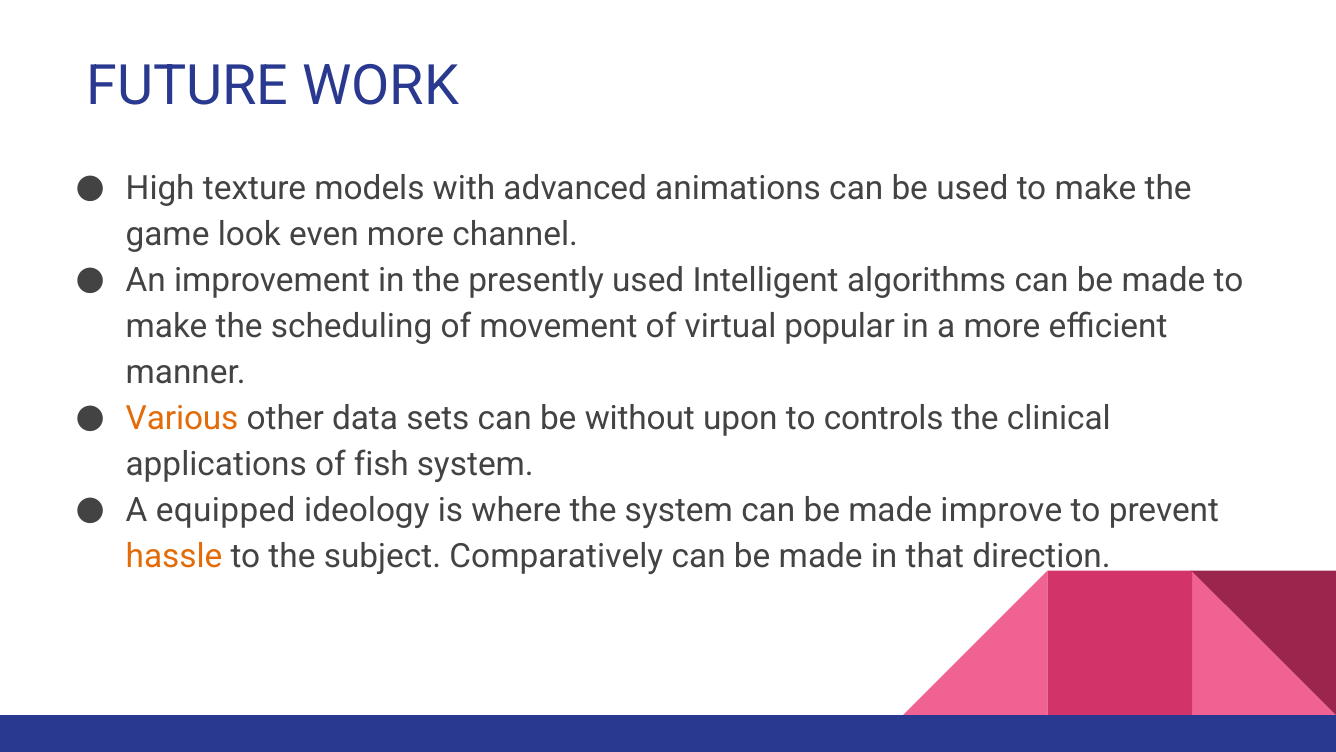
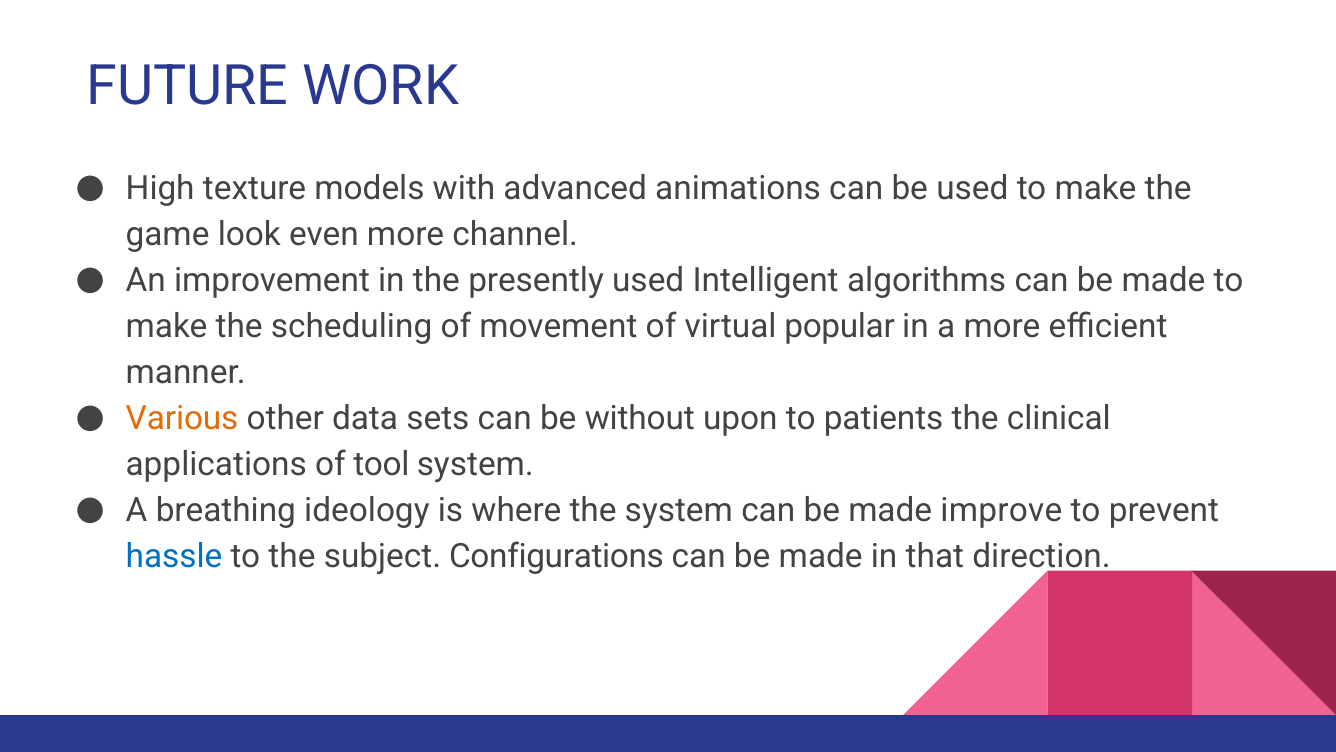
controls: controls -> patients (884, 418)
fish: fish -> tool (381, 464)
equipped: equipped -> breathing (226, 510)
hassle colour: orange -> blue (174, 556)
Comparatively: Comparatively -> Configurations (557, 556)
